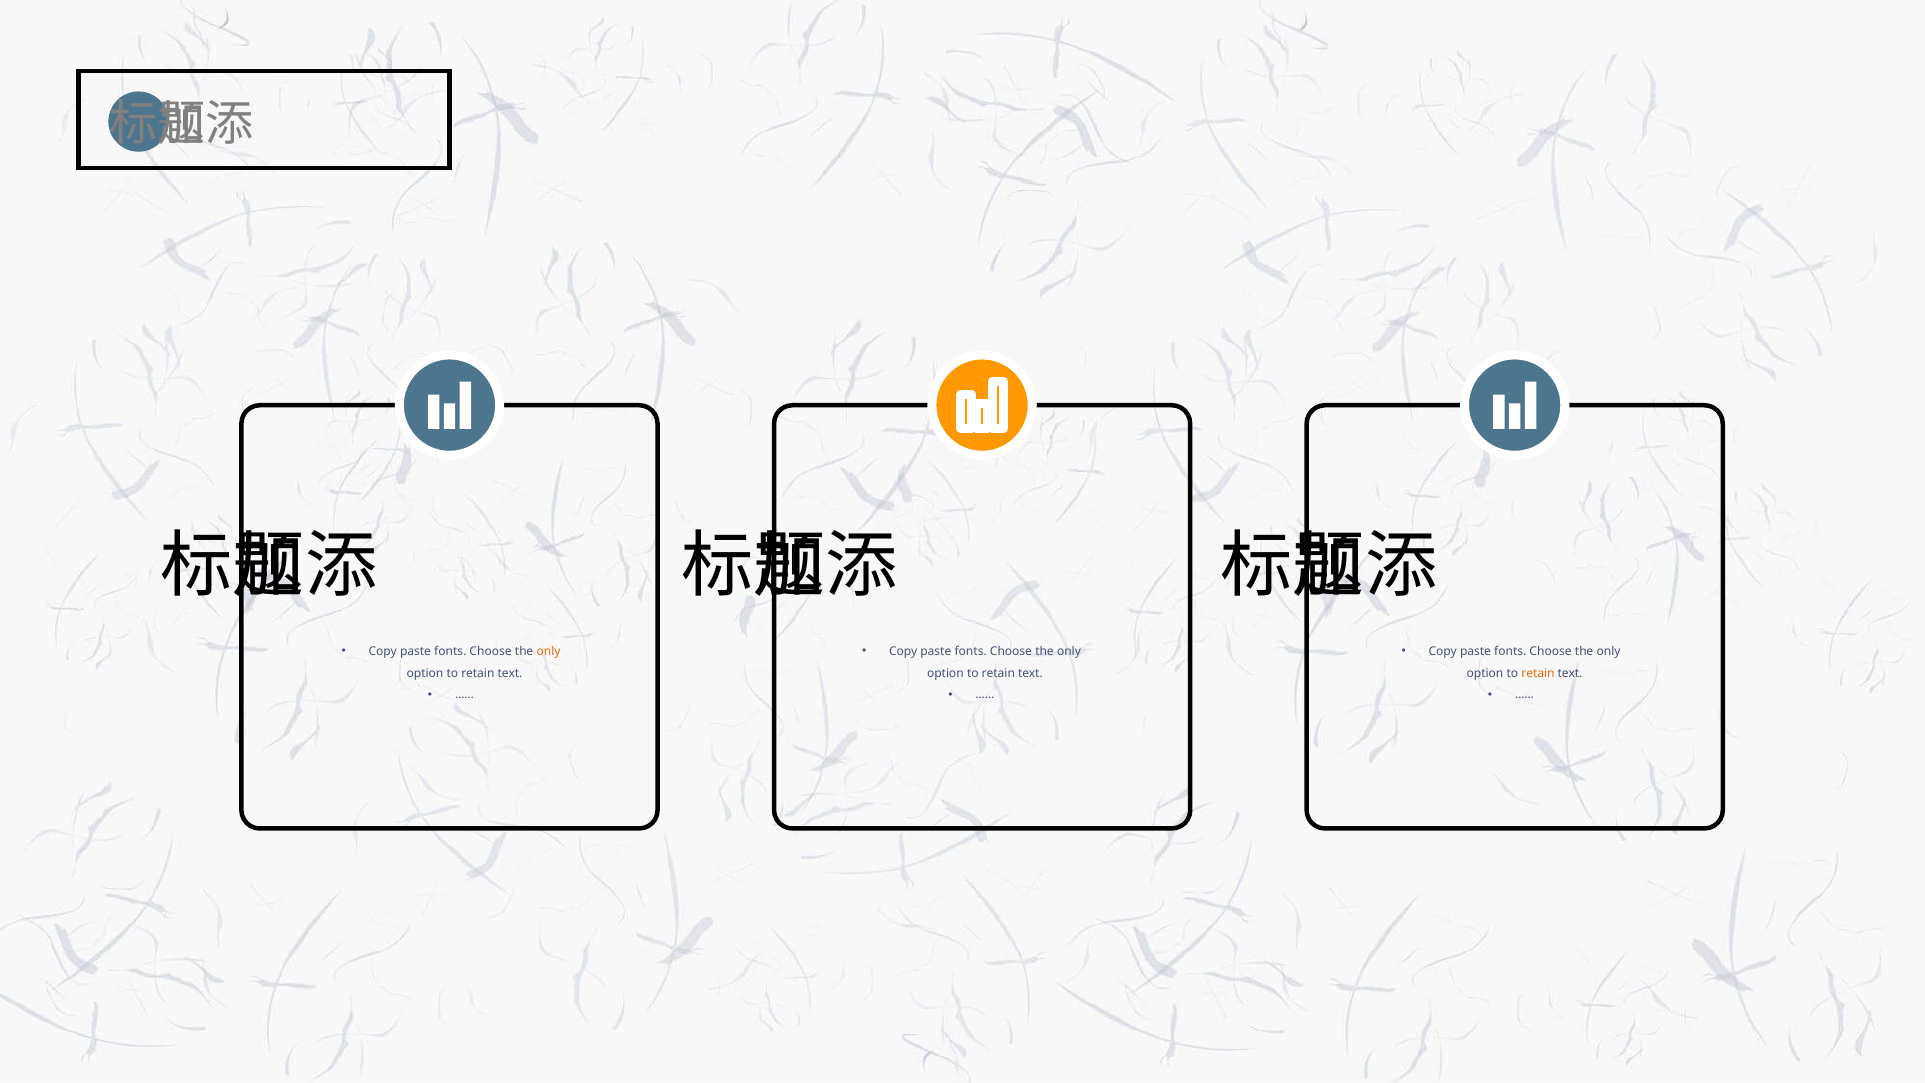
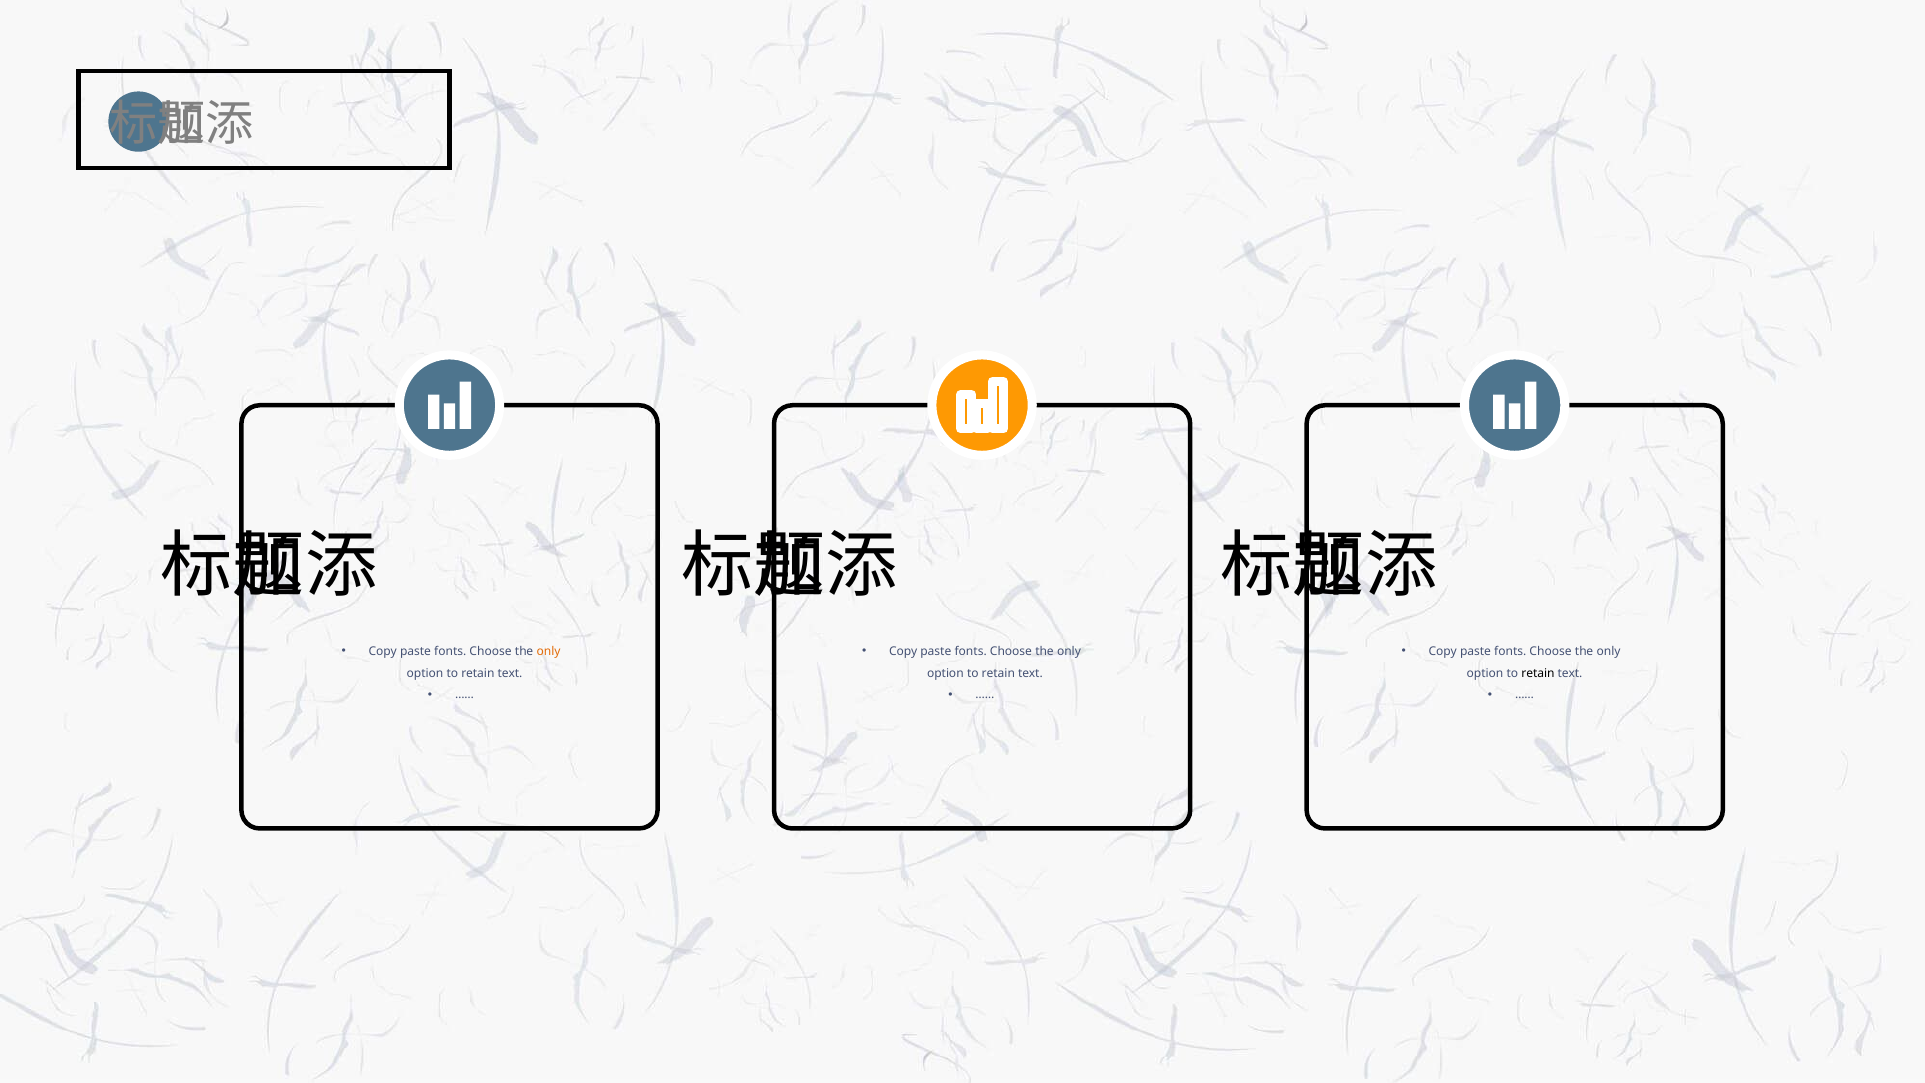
retain colour: orange -> black (1538, 673)
